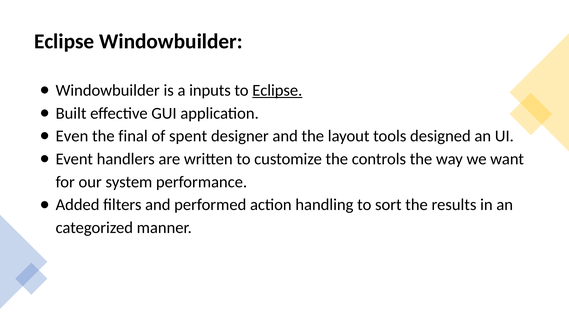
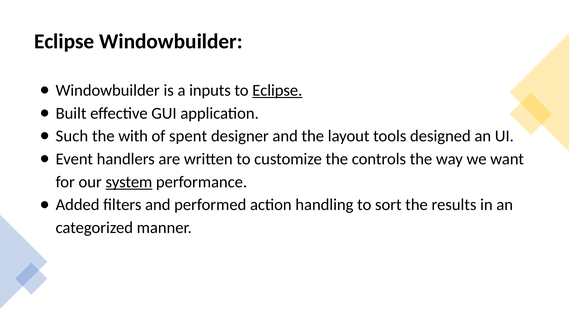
Even: Even -> Such (72, 136)
final: final -> with (133, 136)
system underline: none -> present (129, 182)
